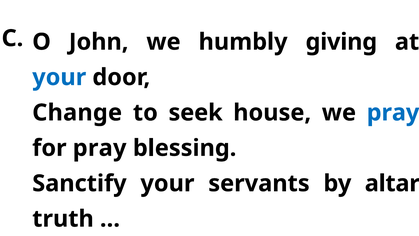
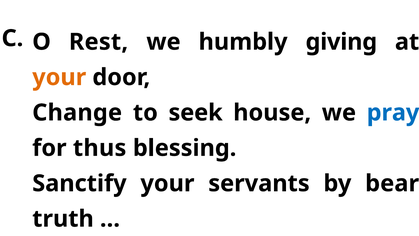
John: John -> Rest (98, 42)
your colour: blue -> orange (59, 77)
for pray: pray -> thus (100, 148)
altar: altar -> bear (392, 183)
